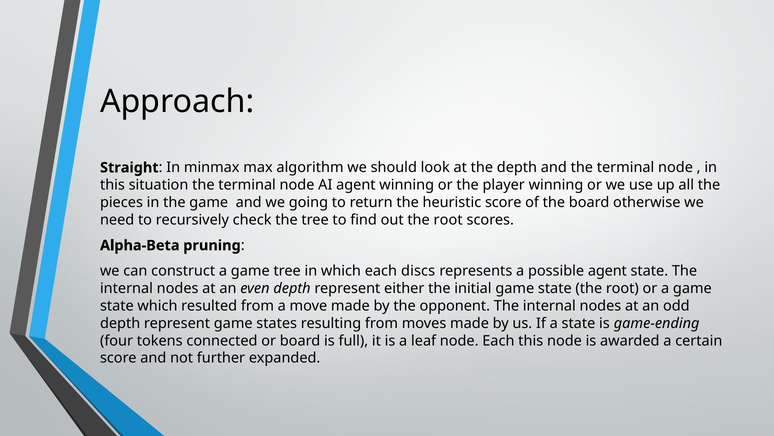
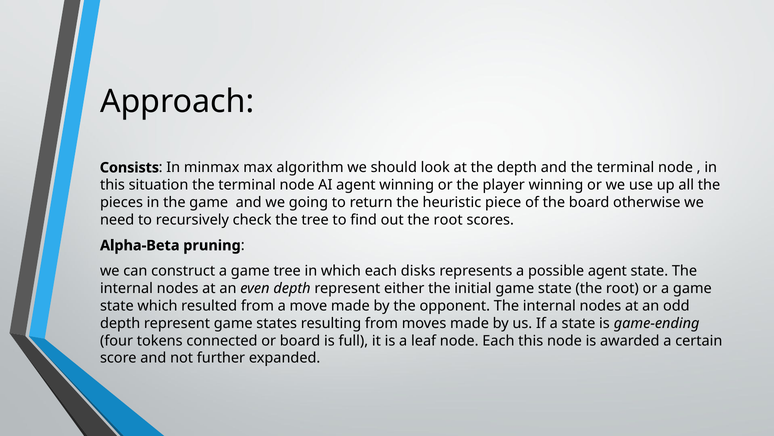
Straight: Straight -> Consists (129, 167)
heuristic score: score -> piece (503, 202)
discs: discs -> disks (418, 271)
